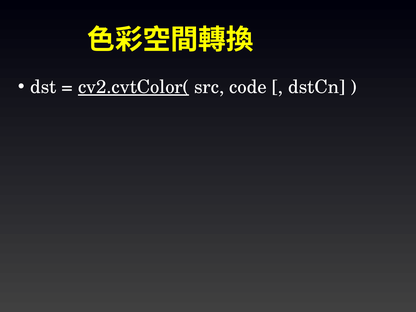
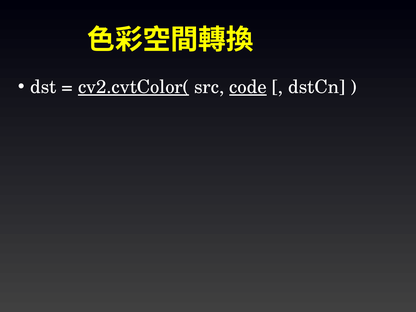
code underline: none -> present (248, 87)
